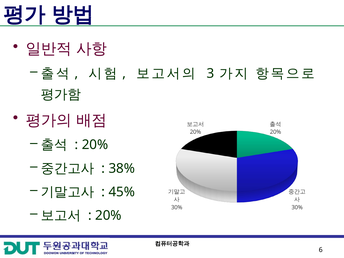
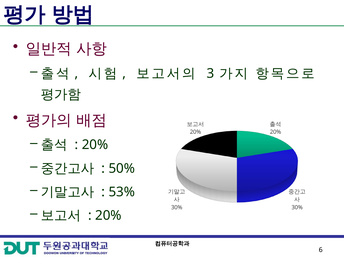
38%: 38% -> 50% (122, 168)
45%: 45% -> 53% (122, 192)
